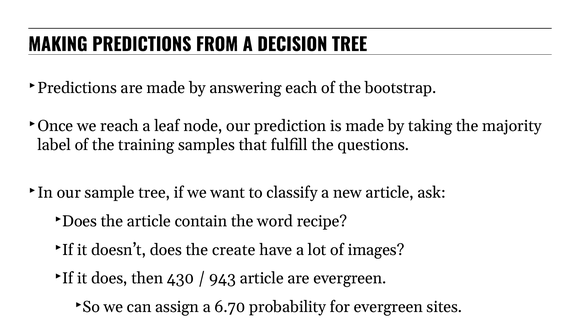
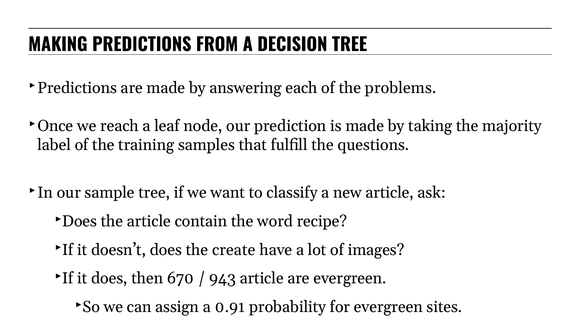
bootstrap: bootstrap -> problems (401, 88)
430: 430 -> 670 (180, 278)
6.70: 6.70 -> 0.91 (230, 307)
